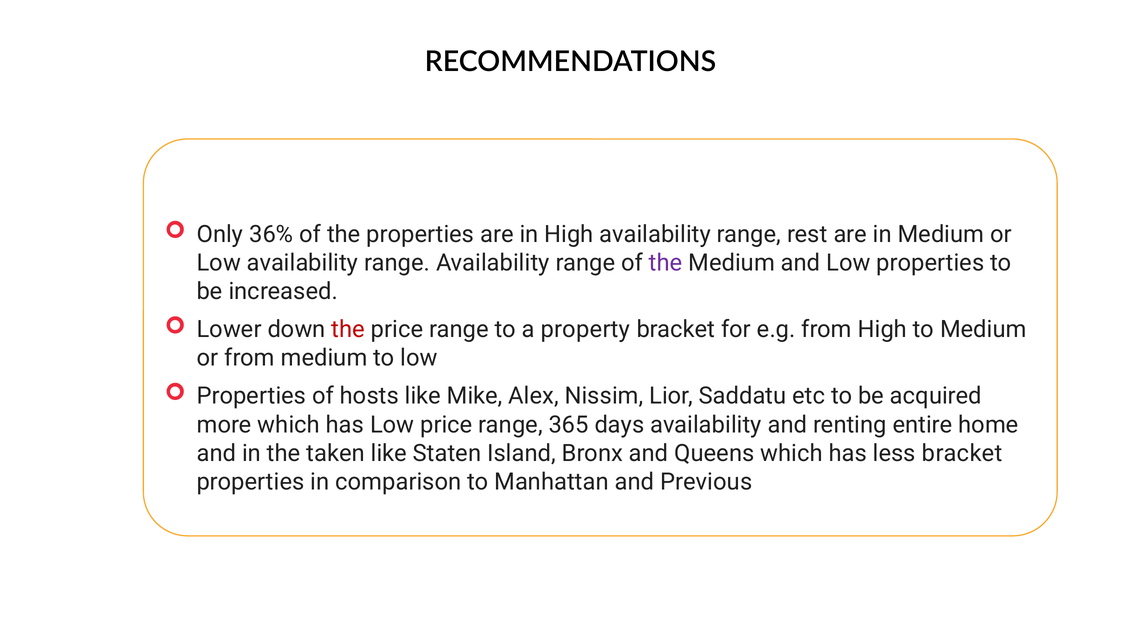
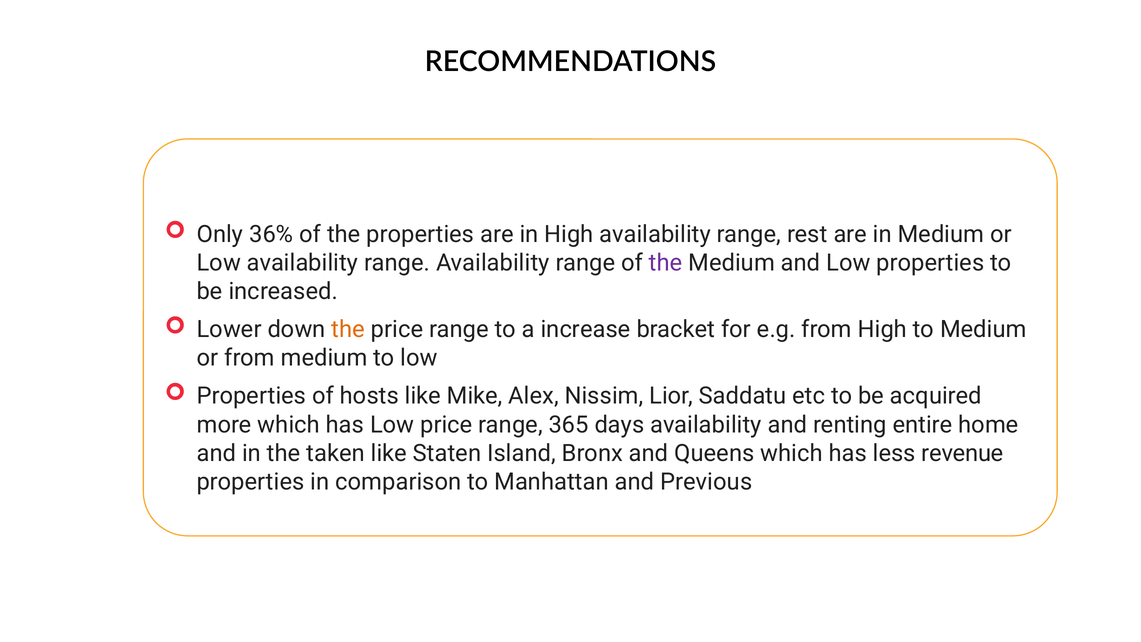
the colour: red -> orange (348, 329)
property: property -> increase (586, 329)
less bracket: bracket -> revenue (962, 453)
